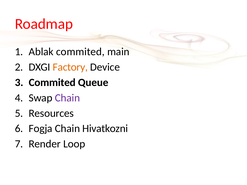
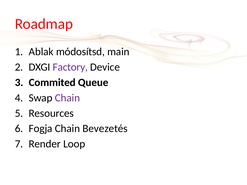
Ablak commited: commited -> módosítsd (80, 52)
Factory colour: orange -> purple (70, 67)
Hivatkozni: Hivatkozni -> Bevezetés (105, 129)
